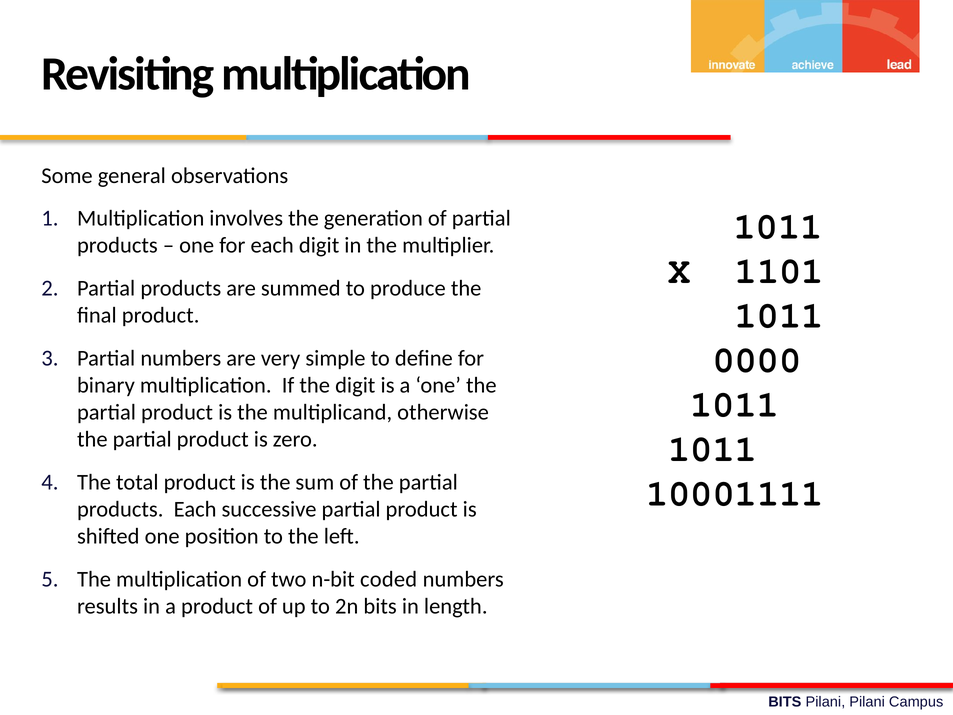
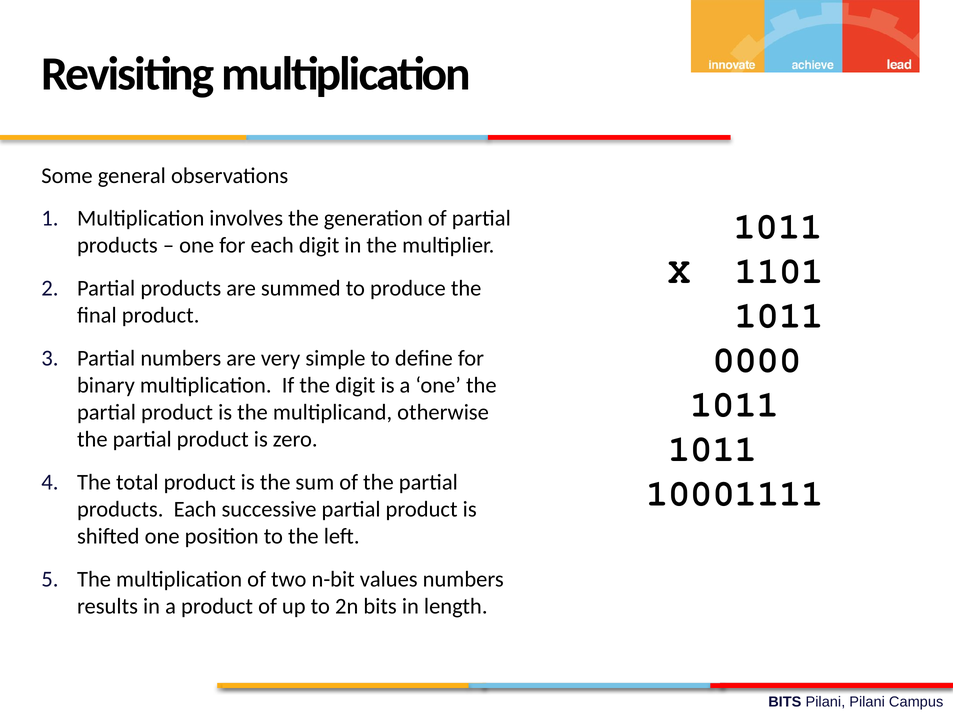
coded: coded -> values (389, 579)
